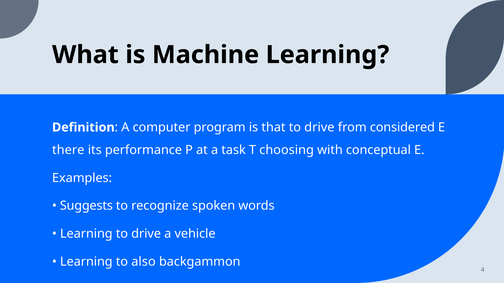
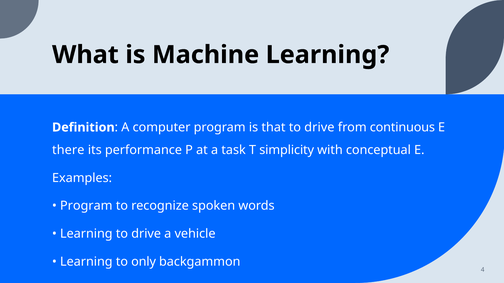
considered: considered -> continuous (402, 128)
choosing: choosing -> simplicity (287, 150)
Suggests: Suggests -> Program (86, 206)
also: also -> only (144, 262)
